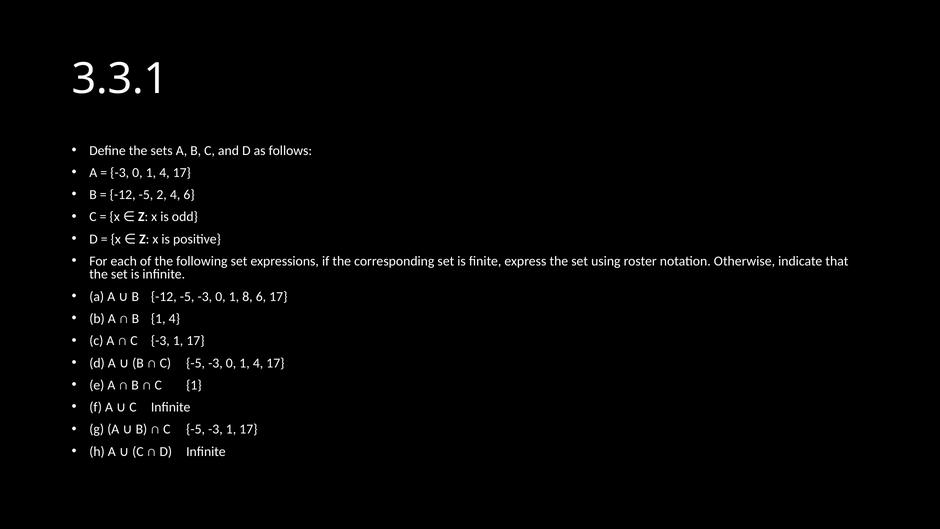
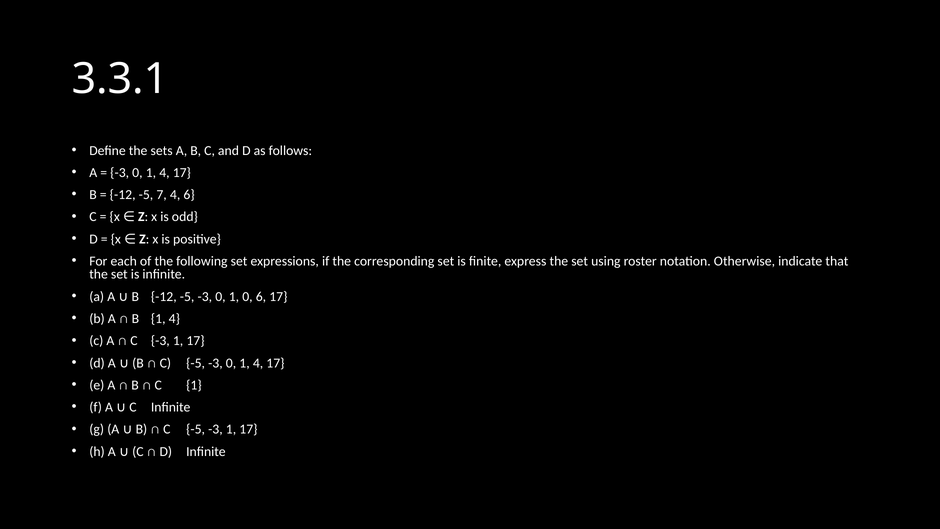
2: 2 -> 7 (162, 195)
1 8: 8 -> 0 (247, 296)
